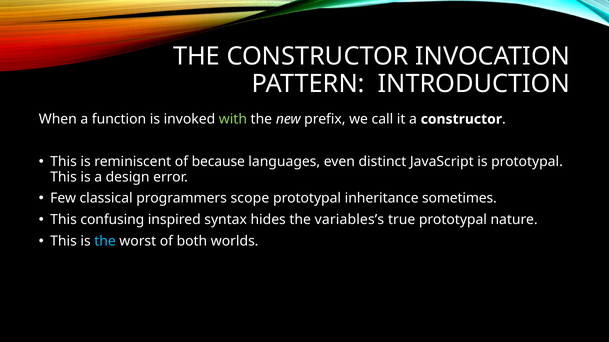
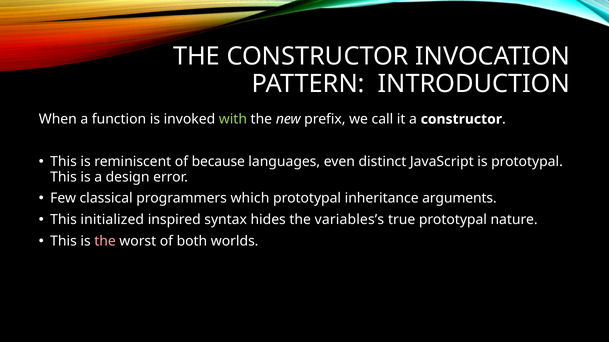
scope: scope -> which (250, 199)
sometimes: sometimes -> arguments (459, 199)
confusing: confusing -> initialized (112, 220)
the colour: light blue -> pink (105, 241)
